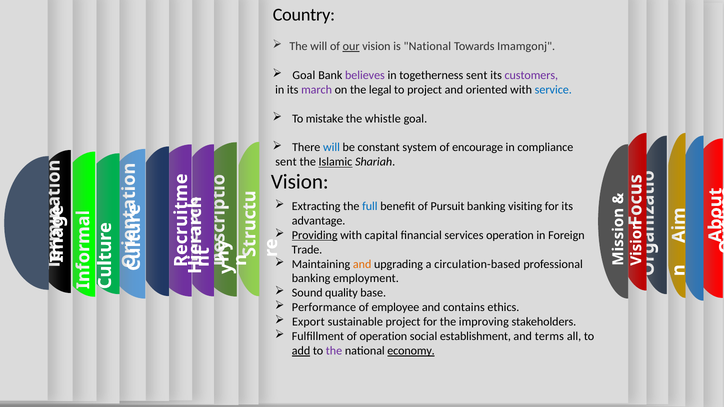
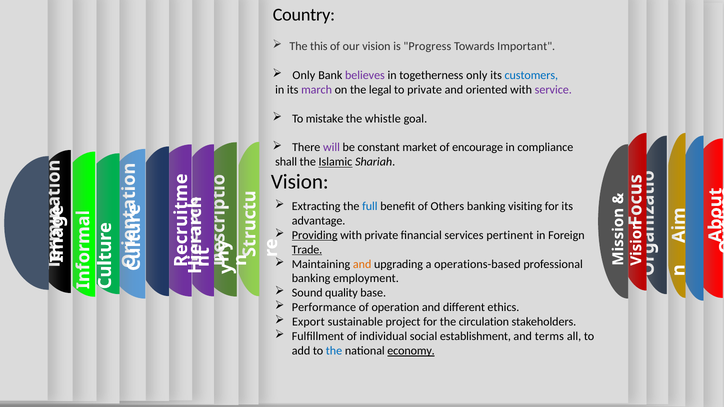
The will: will -> this (319, 46)
our underline: present -> none (351, 46)
is National: National -> Progress (427, 46)
Imamgonj: Imamgonj -> Important (526, 46)
Goal: Goal -> Only (304, 75)
togetherness sent: sent -> only (477, 75)
customers colour: purple -> blue (531, 75)
to project: project -> private (425, 90)
service colour: blue -> purple (553, 90)
will colour: blue -> purple (331, 148)
system: system -> market (420, 148)
sent: sent -> shall (286, 162)
Pursuit: Pursuit -> Others (447, 206)
with capital: capital -> private (381, 235)
services operation: operation -> pertinent (510, 235)
Trade underline: none -> present (307, 250)
circulation-based: circulation-based -> operations-based (477, 264)
employee: employee -> operation (395, 308)
contains: contains -> different (464, 308)
improving: improving -> circulation (484, 322)
of operation: operation -> individual (383, 337)
add underline: present -> none (301, 351)
the colour: purple -> blue (334, 351)
